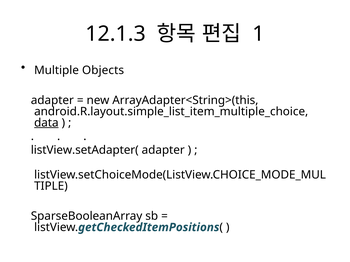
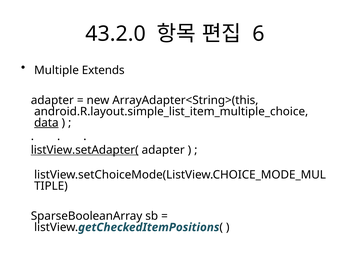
12.1.3: 12.1.3 -> 43.2.0 (116, 34)
1: 1 -> 6 (259, 34)
Objects: Objects -> Extends (103, 70)
listView.setAdapter( underline: none -> present (85, 150)
